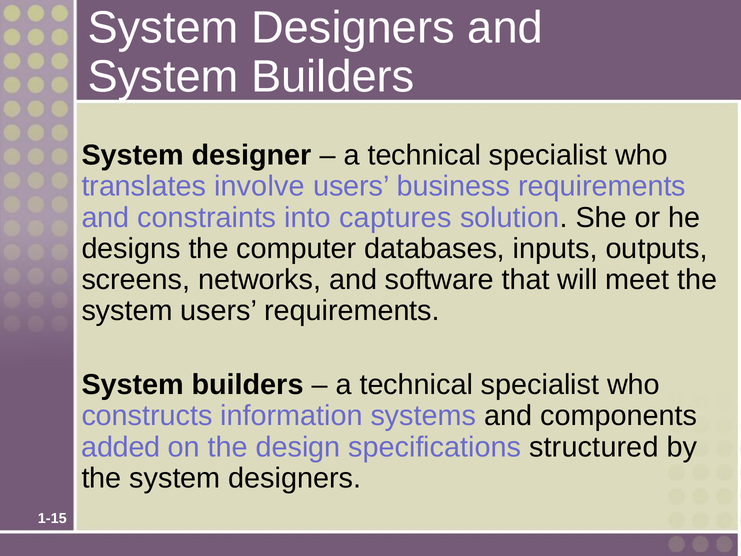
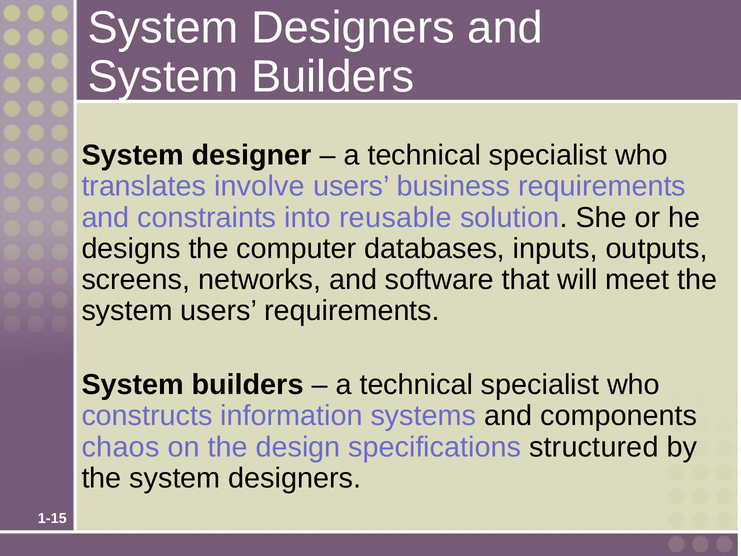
captures: captures -> reusable (395, 217)
added: added -> chaos (121, 447)
